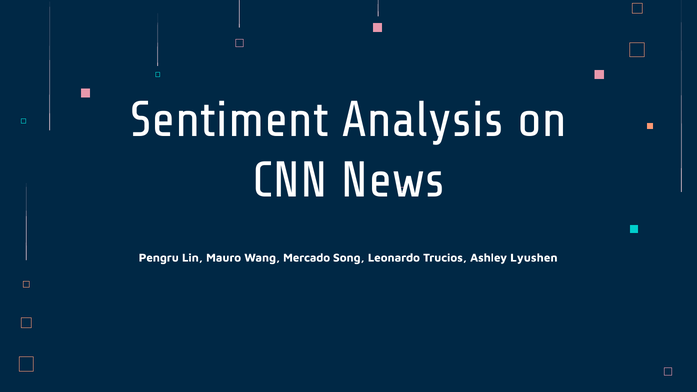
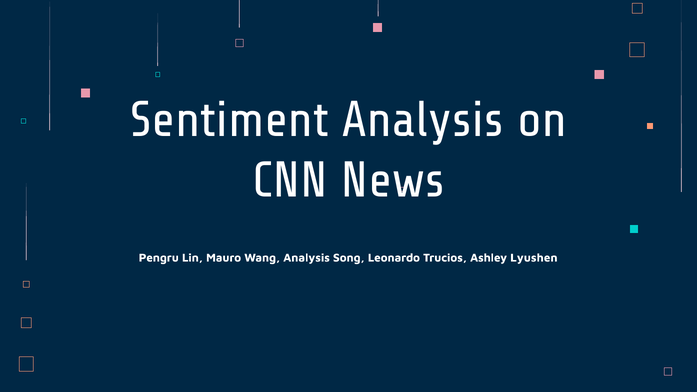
Wang Mercado: Mercado -> Analysis (307, 258)
